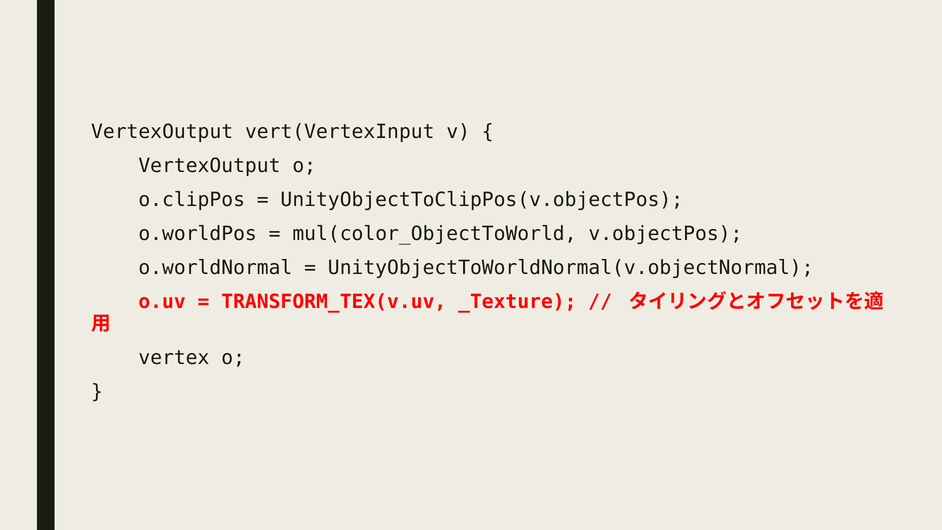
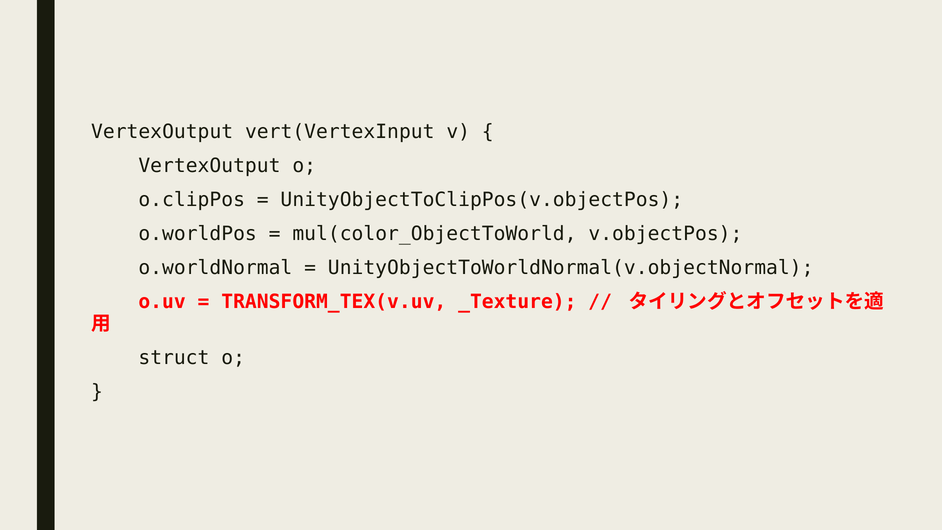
vertex: vertex -> struct (174, 358)
